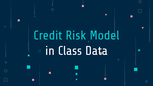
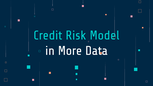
Class: Class -> More (70, 51)
